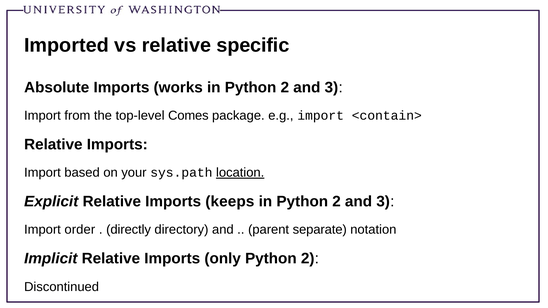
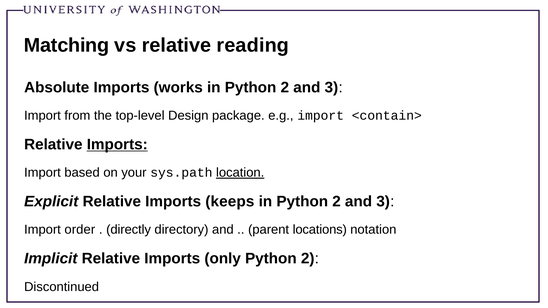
Imported: Imported -> Matching (67, 45)
specific: specific -> reading (253, 45)
Comes: Comes -> Design (188, 116)
Imports underline: none -> present (117, 145)
separate: separate -> locations (320, 230)
